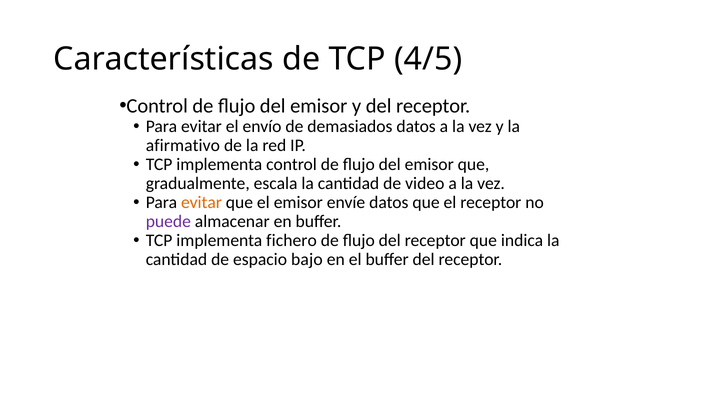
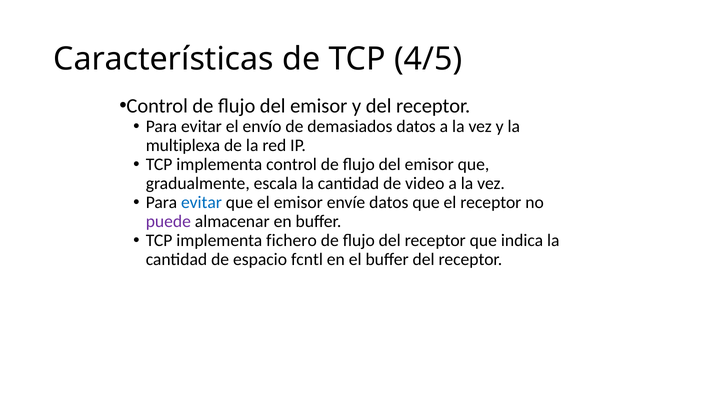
afirmativo: afirmativo -> multiplexa (183, 145)
evitar colour: orange -> blue (201, 202)
bajo: bajo -> fcntl (307, 259)
